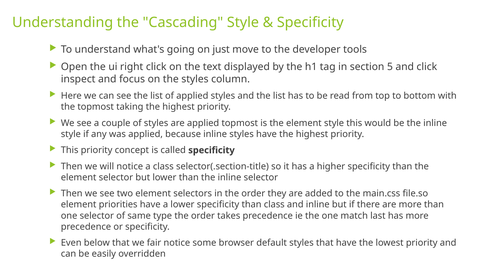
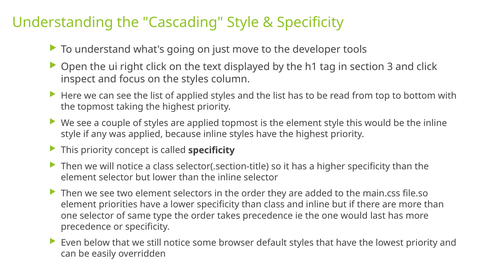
5: 5 -> 3 (390, 67)
one match: match -> would (354, 216)
fair: fair -> still (154, 243)
